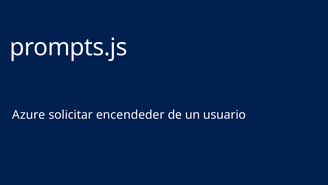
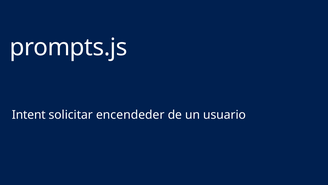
Azure: Azure -> Intent (29, 115)
